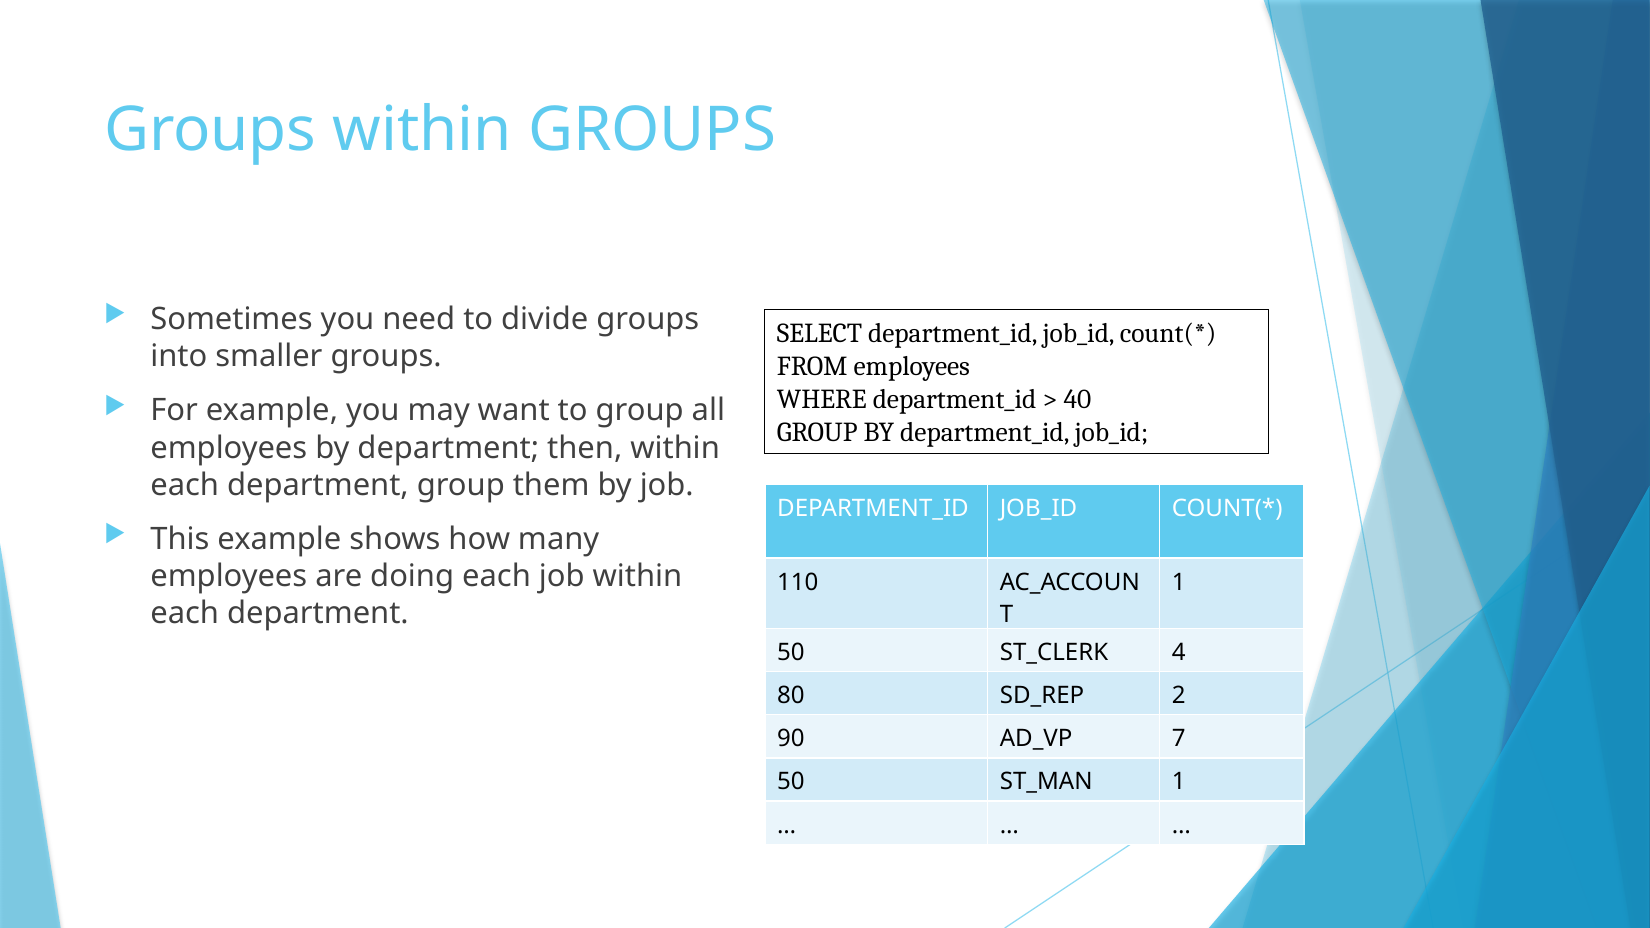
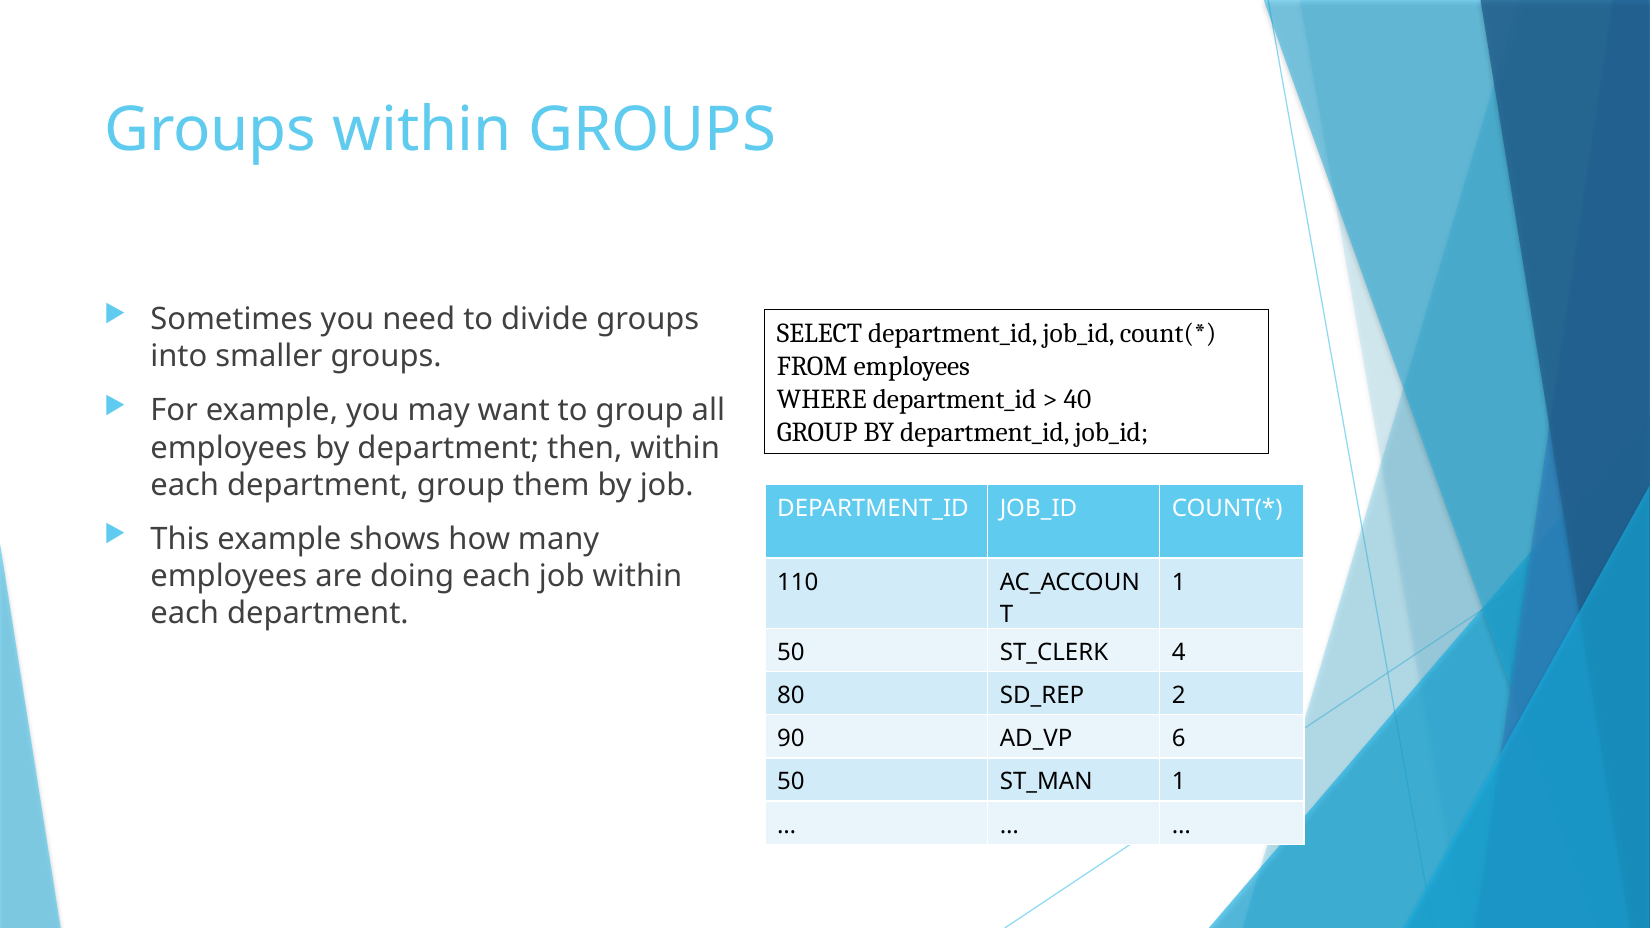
7: 7 -> 6 (1179, 739)
